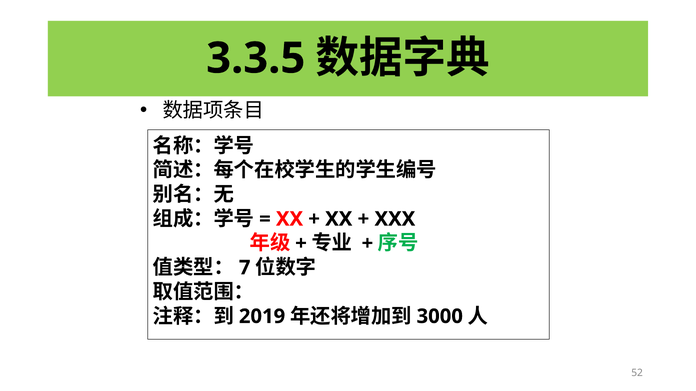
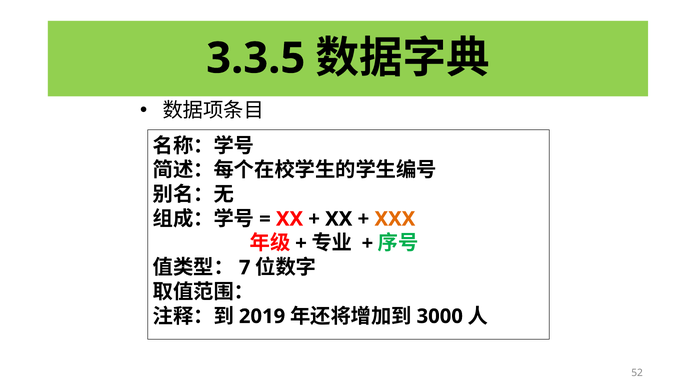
XXX colour: black -> orange (395, 219)
